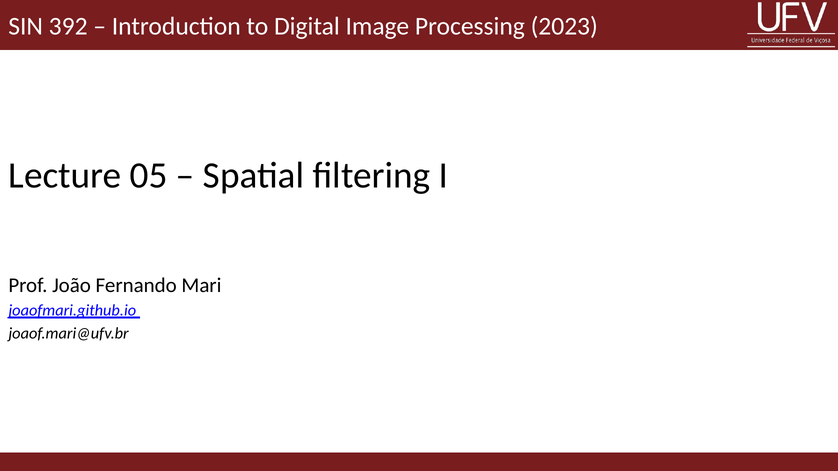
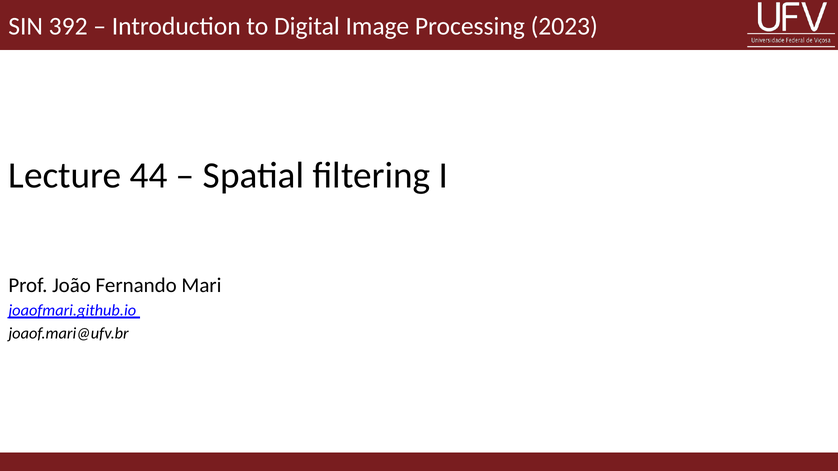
05: 05 -> 44 (149, 176)
